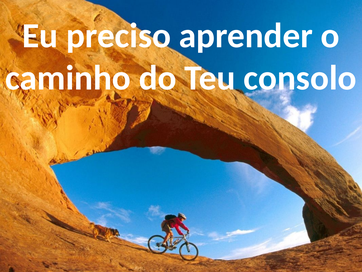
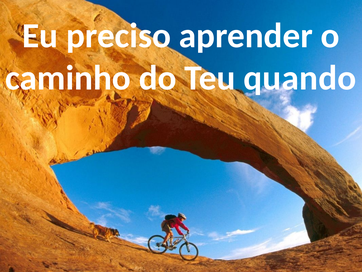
consolo: consolo -> quando (300, 78)
